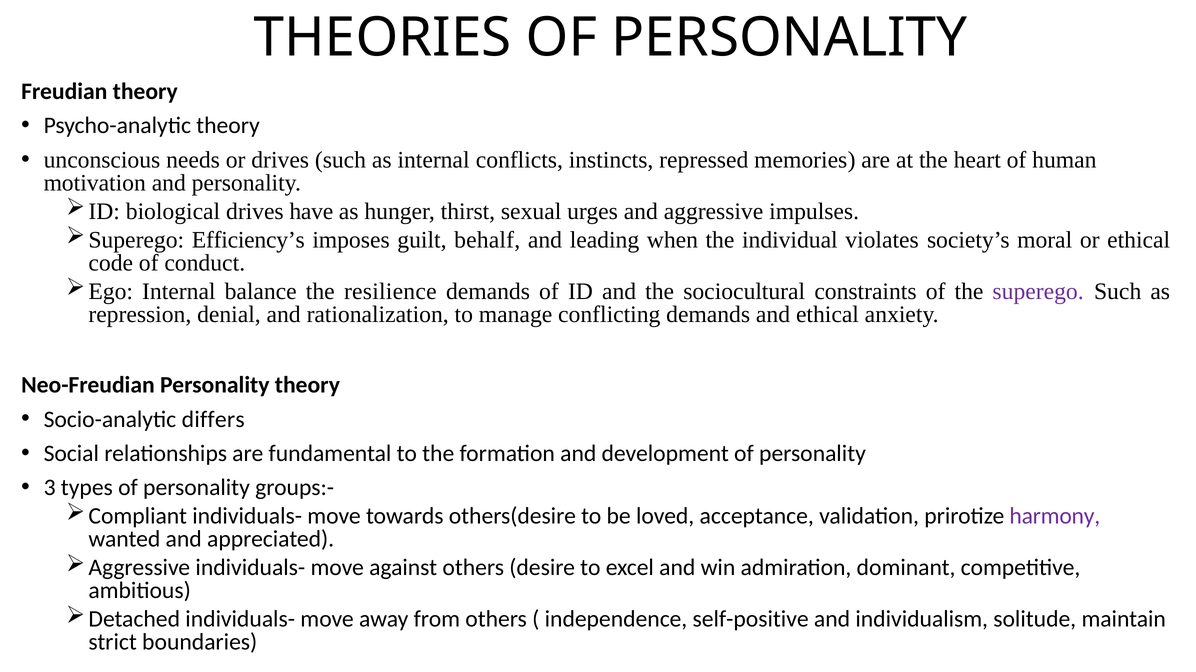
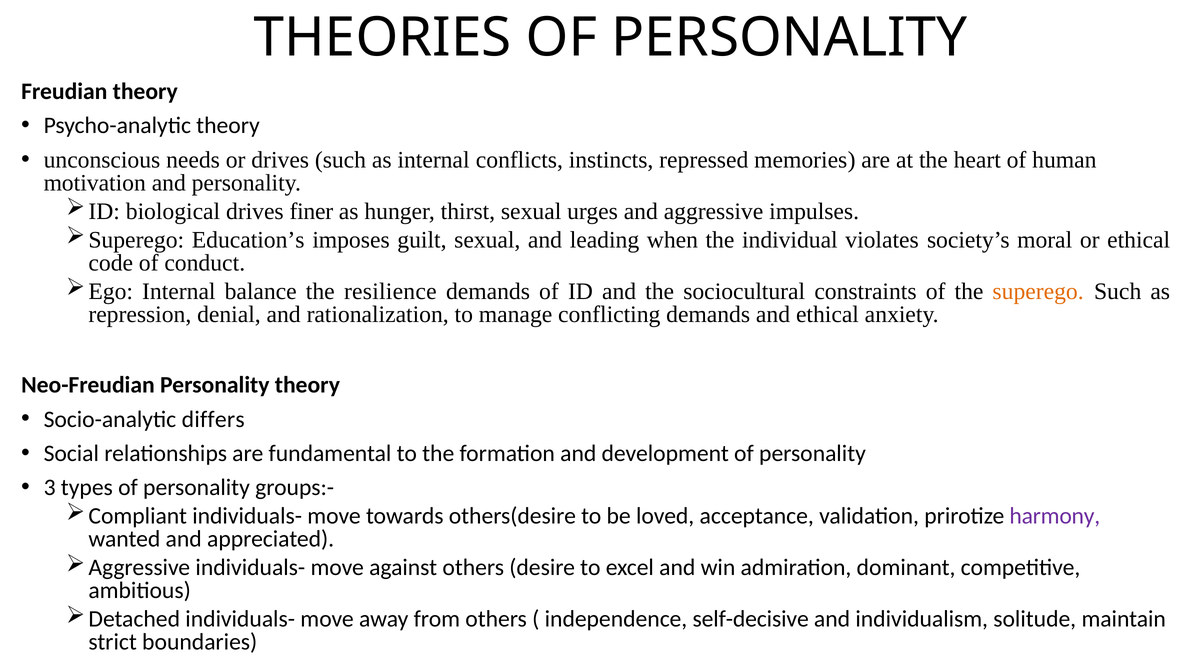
have: have -> finer (311, 212)
Efficiency’s: Efficiency’s -> Education’s (248, 240)
guilt behalf: behalf -> sexual (487, 240)
superego colour: purple -> orange (1038, 292)
self-positive: self-positive -> self-decisive (751, 620)
